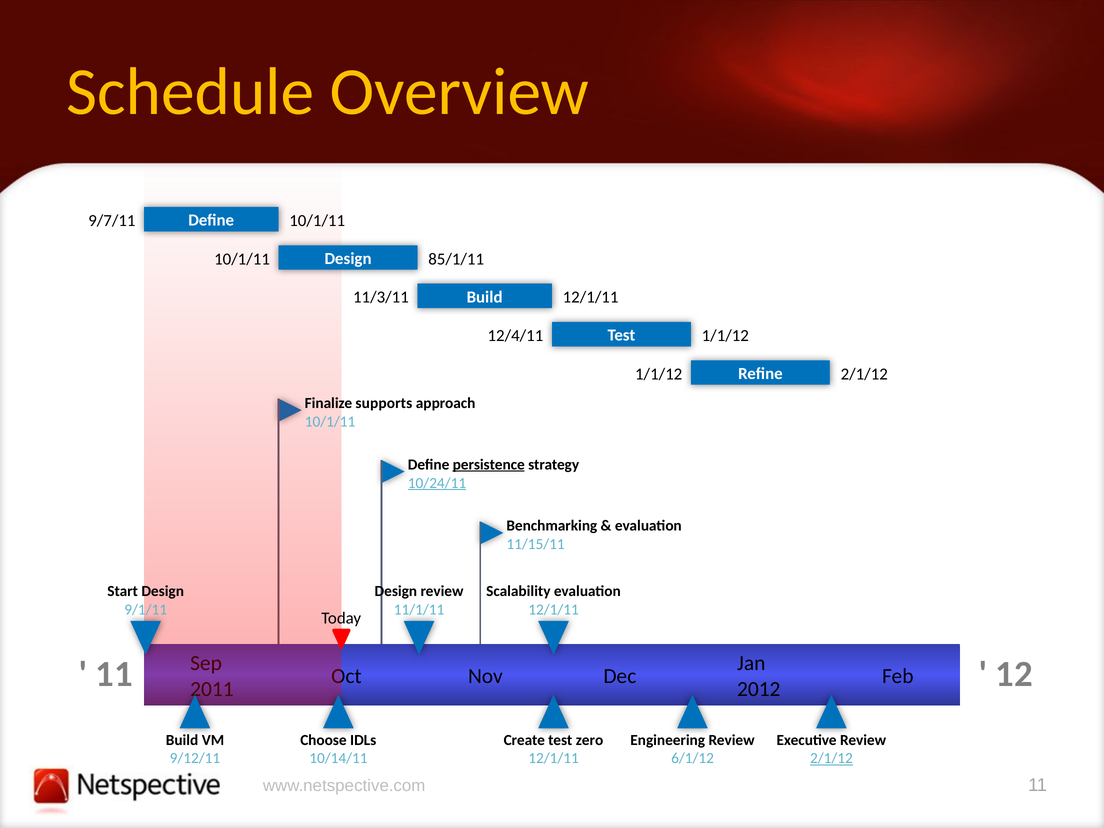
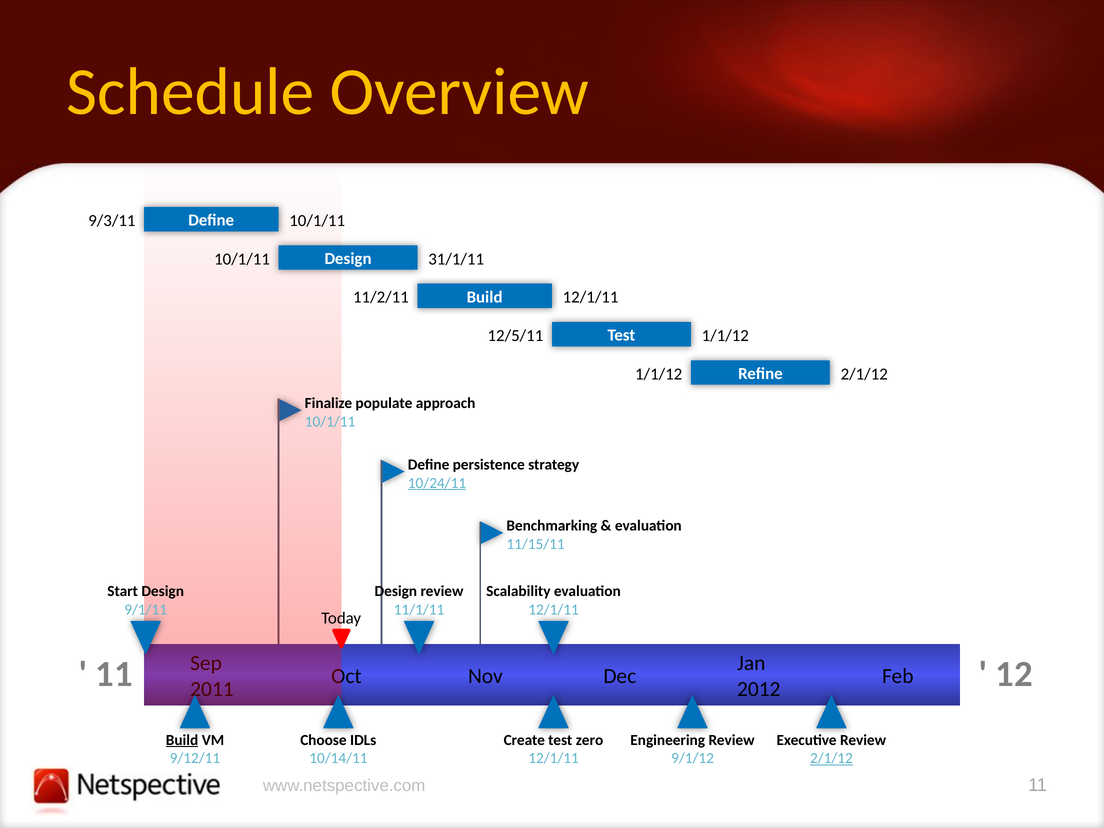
9/7/11: 9/7/11 -> 9/3/11 (112, 221)
85/1/11: 85/1/11 -> 31/1/11 (456, 259)
11/3/11: 11/3/11 -> 11/2/11 (381, 297)
12/4/11: 12/4/11 -> 12/5/11 (515, 336)
supports: supports -> populate (384, 403)
persistence underline: present -> none (489, 464)
Build underline: none -> present (182, 740)
6/1/12: 6/1/12 -> 9/1/12 (693, 758)
